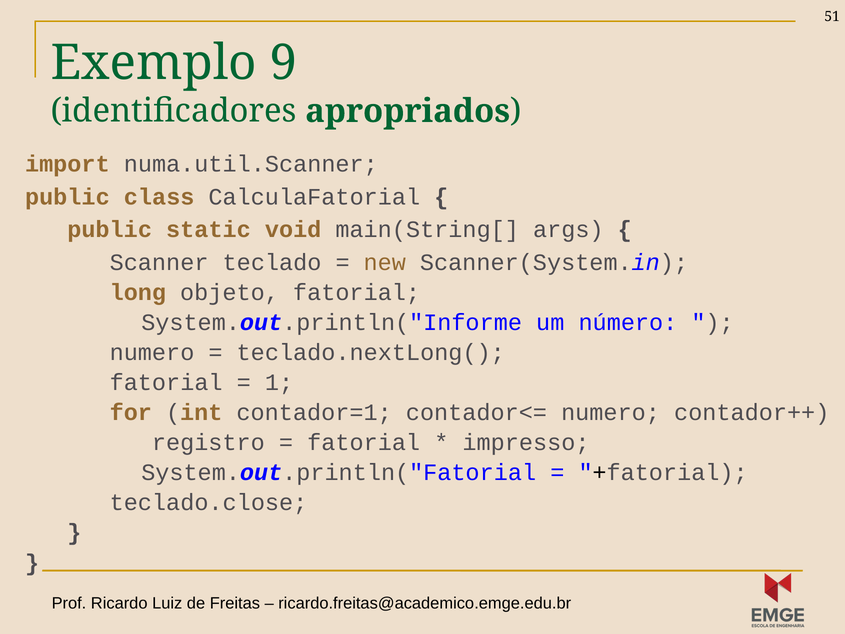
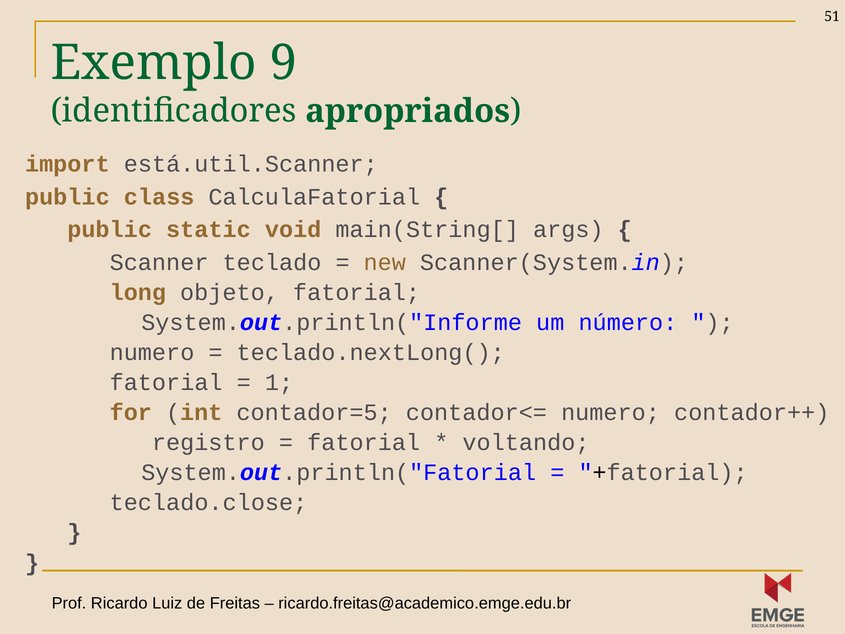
numa.util.Scanner: numa.util.Scanner -> está.util.Scanner (251, 164)
contador=1: contador=1 -> contador=5 (314, 412)
impresso: impresso -> voltando (526, 442)
